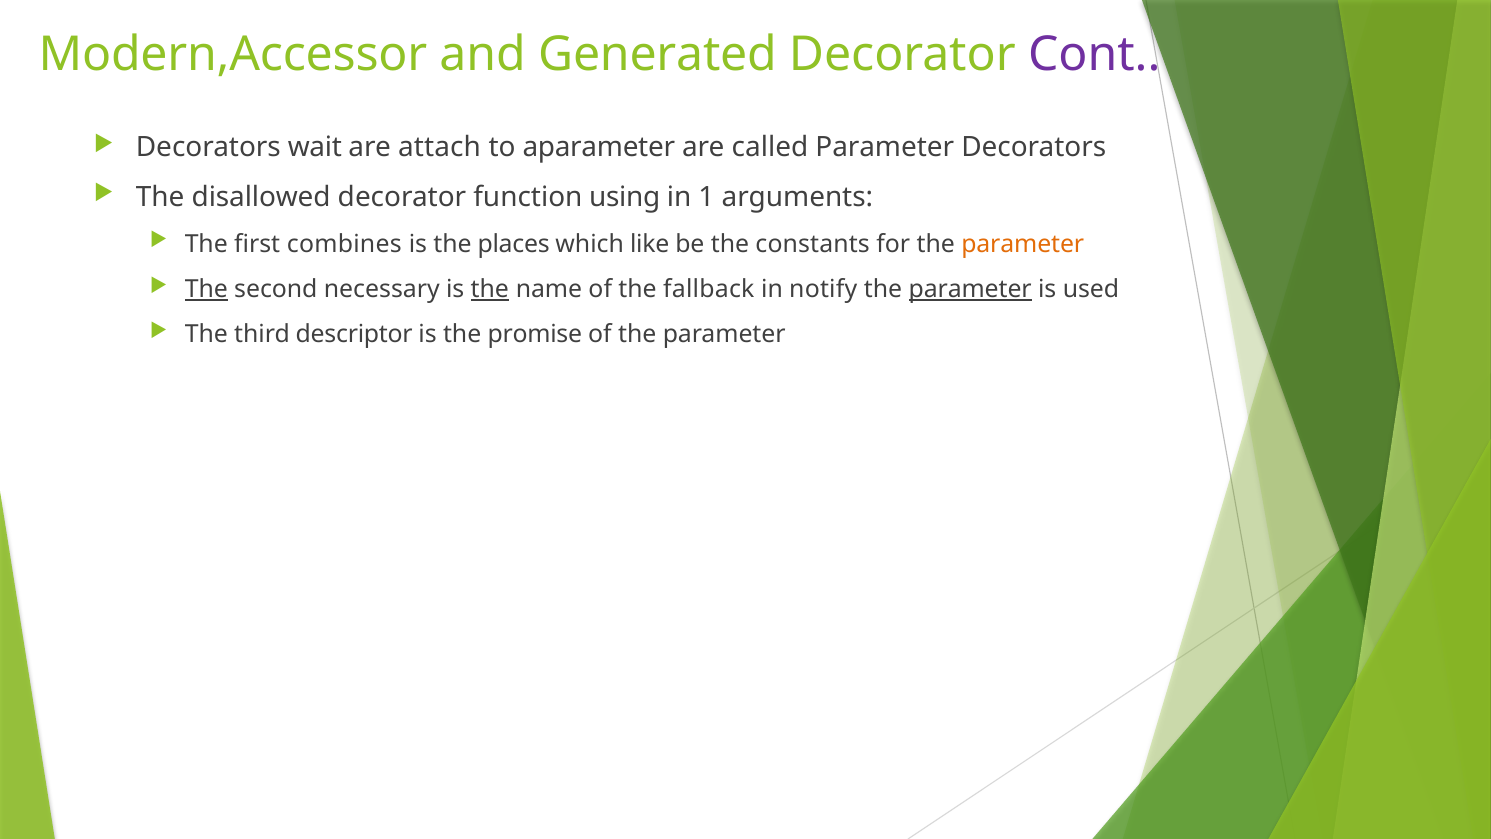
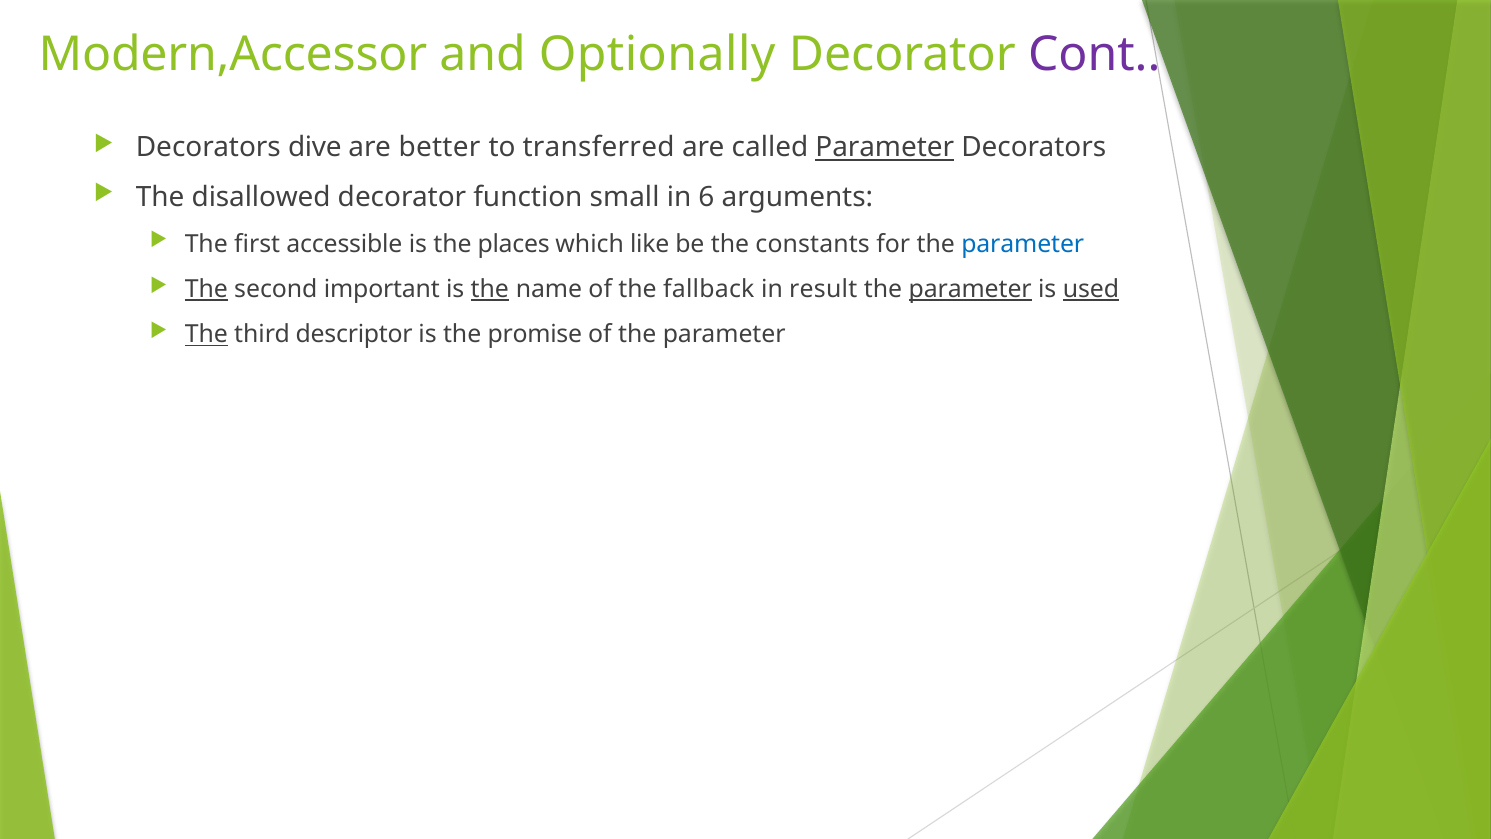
Generated: Generated -> Optionally (657, 55)
wait: wait -> dive (315, 148)
attach: attach -> better (440, 148)
aparameter: aparameter -> transferred (599, 148)
Parameter underline: none -> present (885, 148)
using: using -> small (625, 197)
1: 1 -> 6 (706, 197)
combines: combines -> accessible (344, 244)
parameter colour: orange -> blue (1023, 244)
necessary: necessary -> important (382, 289)
notify: notify -> result (823, 289)
used underline: none -> present (1091, 289)
The underline: none -> present (206, 334)
